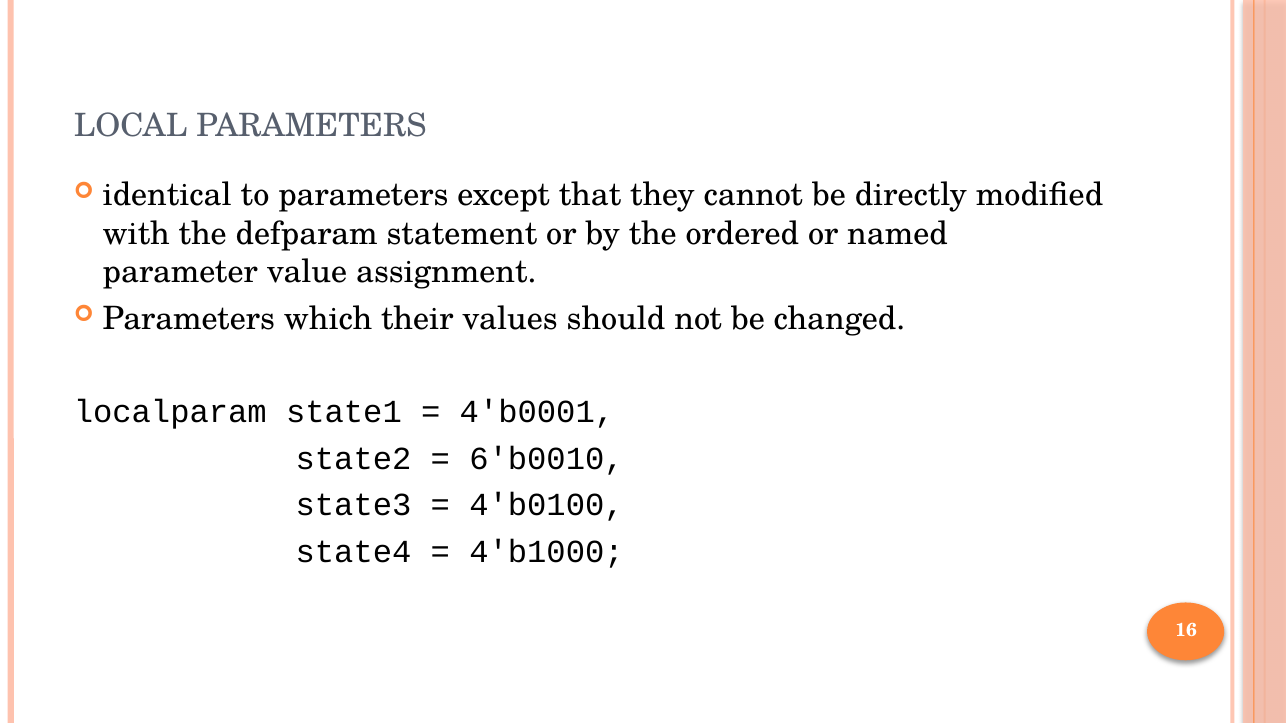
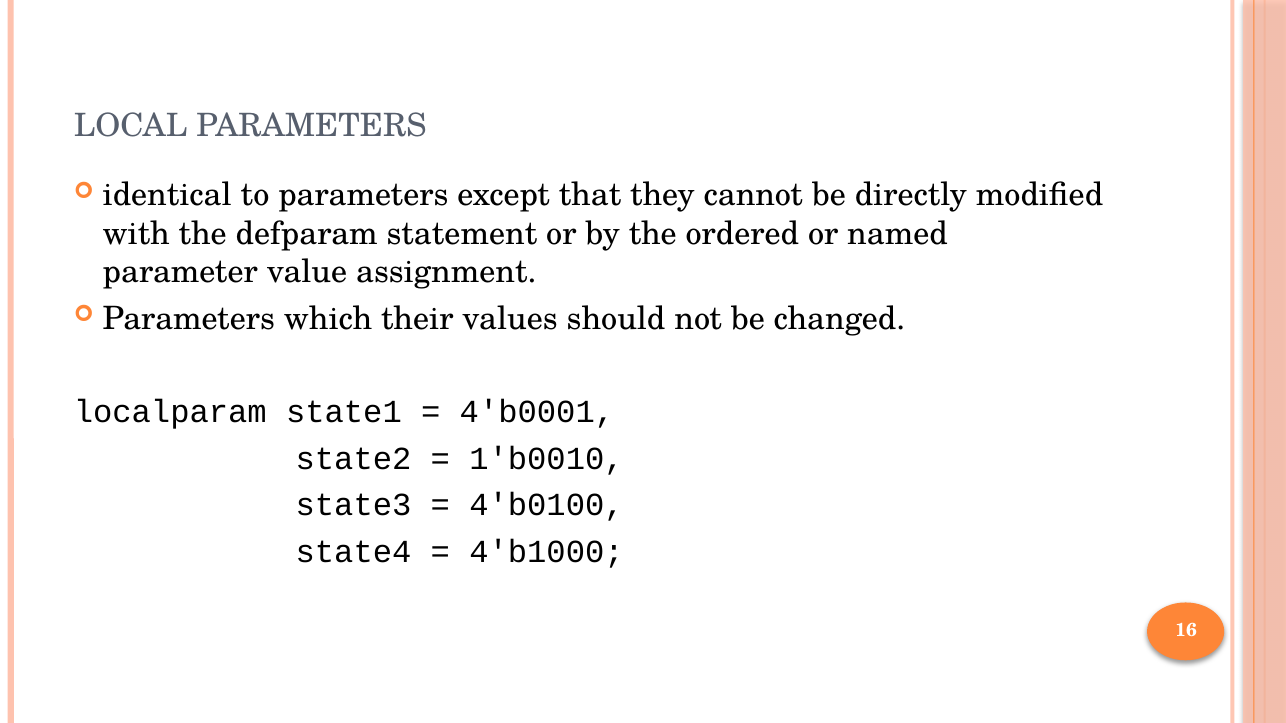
6'b0010: 6'b0010 -> 1'b0010 (546, 459)
